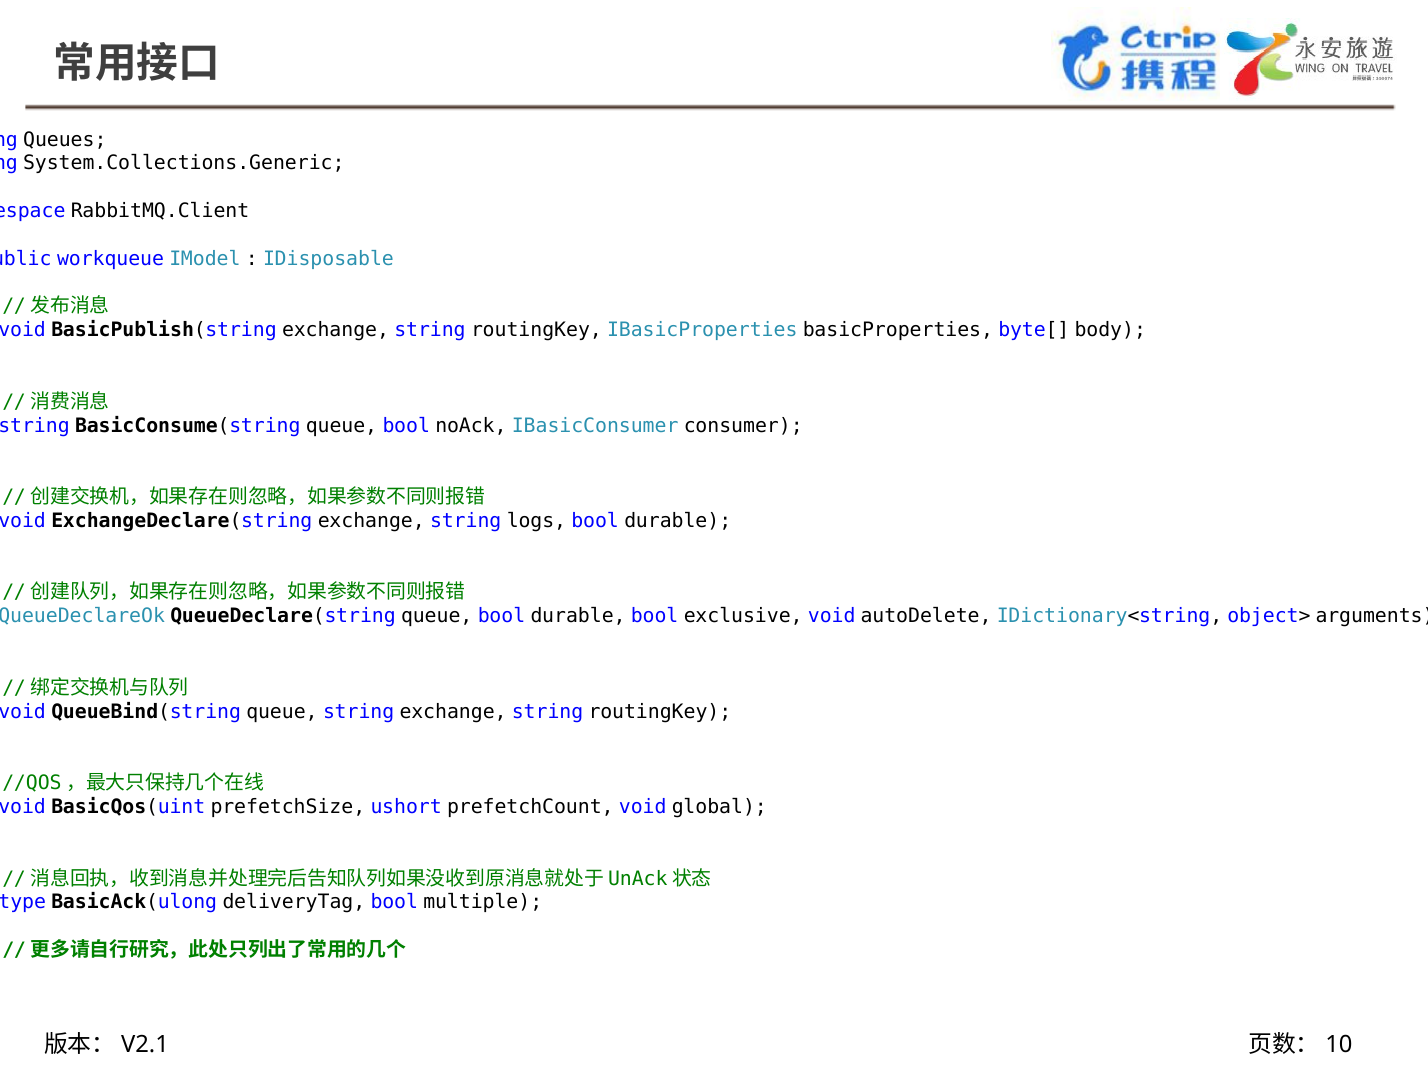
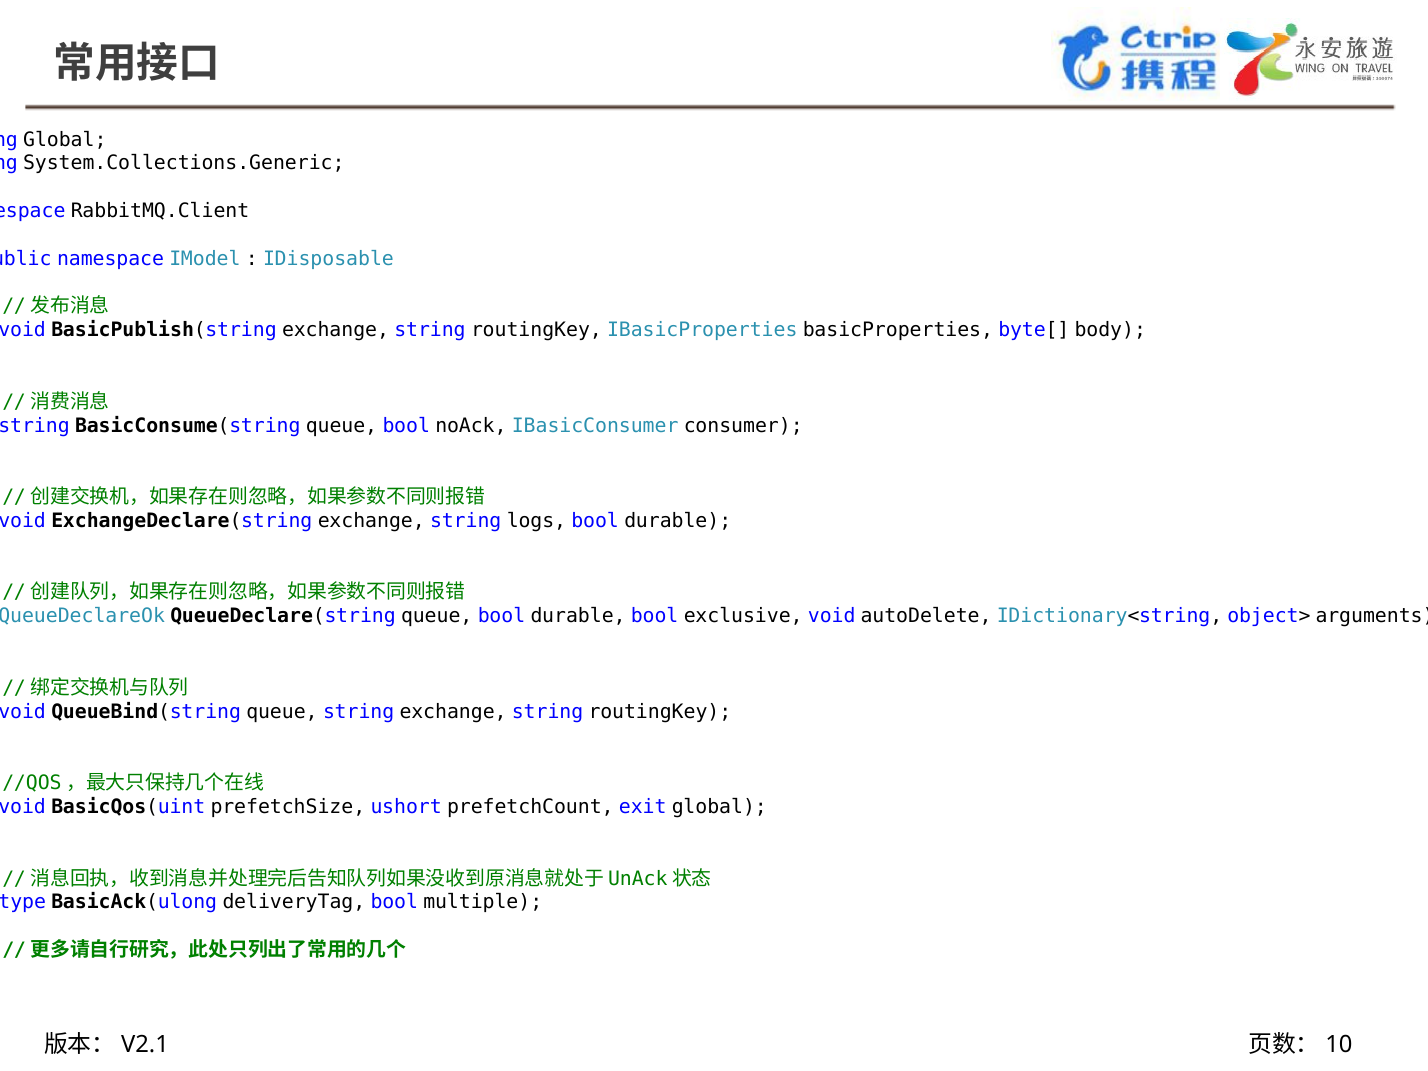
Queues: Queues -> Global (65, 140)
workqueue: workqueue -> namespace (111, 259)
prefetchCount void: void -> exit (643, 807)
